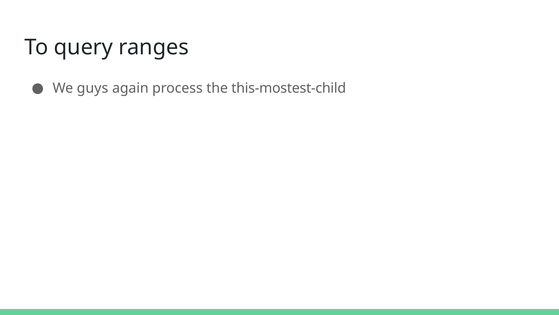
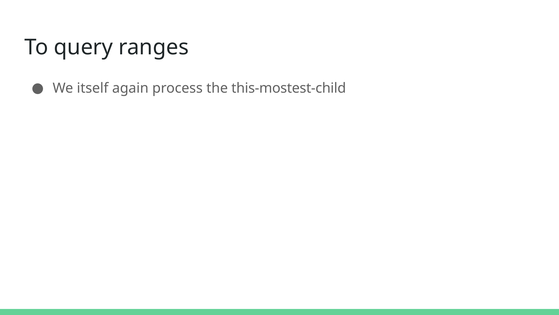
guys: guys -> itself (93, 88)
